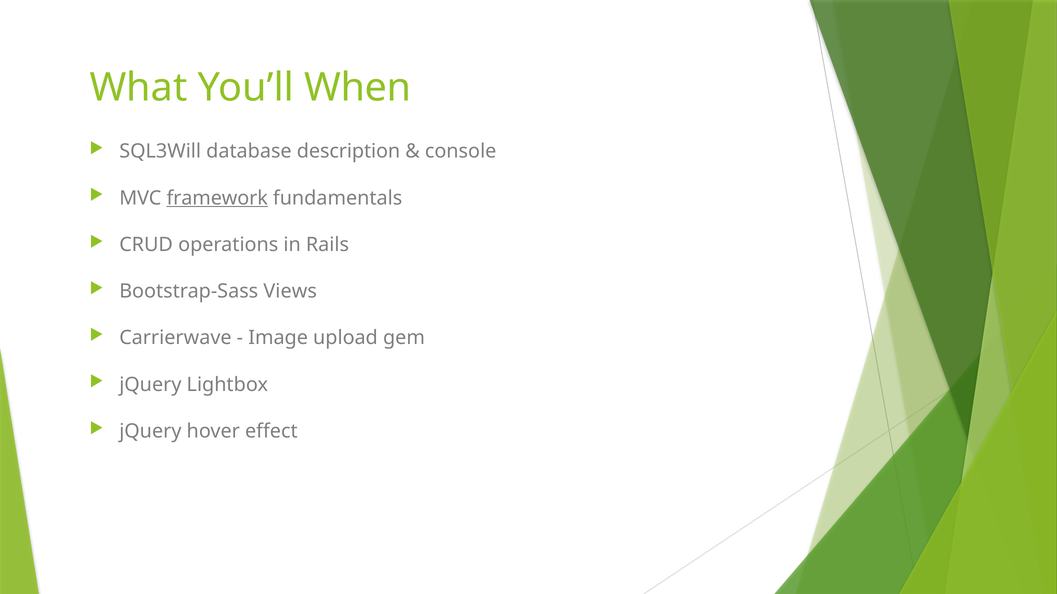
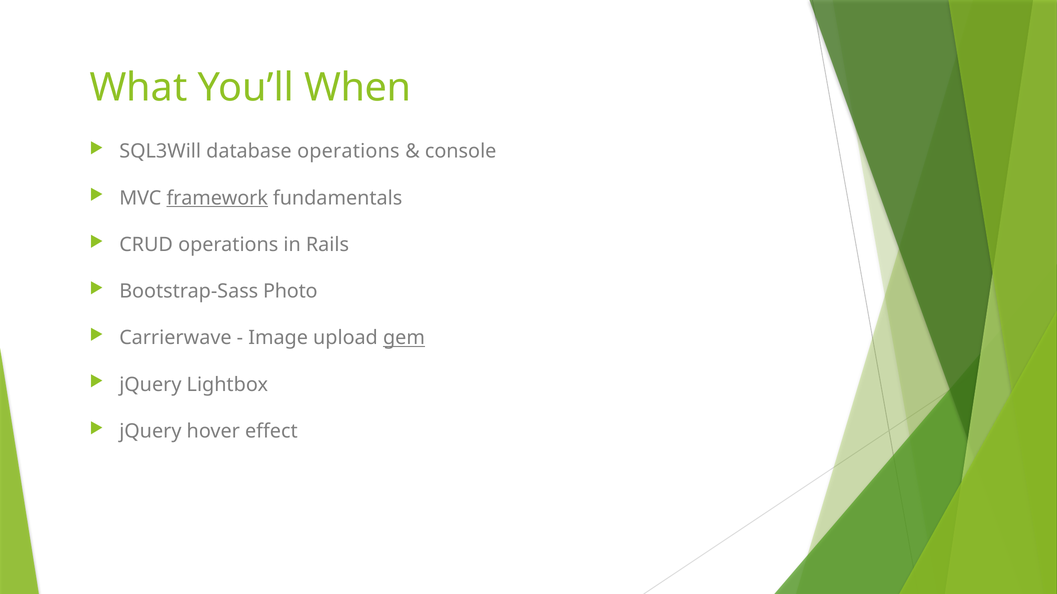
database description: description -> operations (348, 152)
Views: Views -> Photo (290, 292)
gem underline: none -> present (404, 338)
